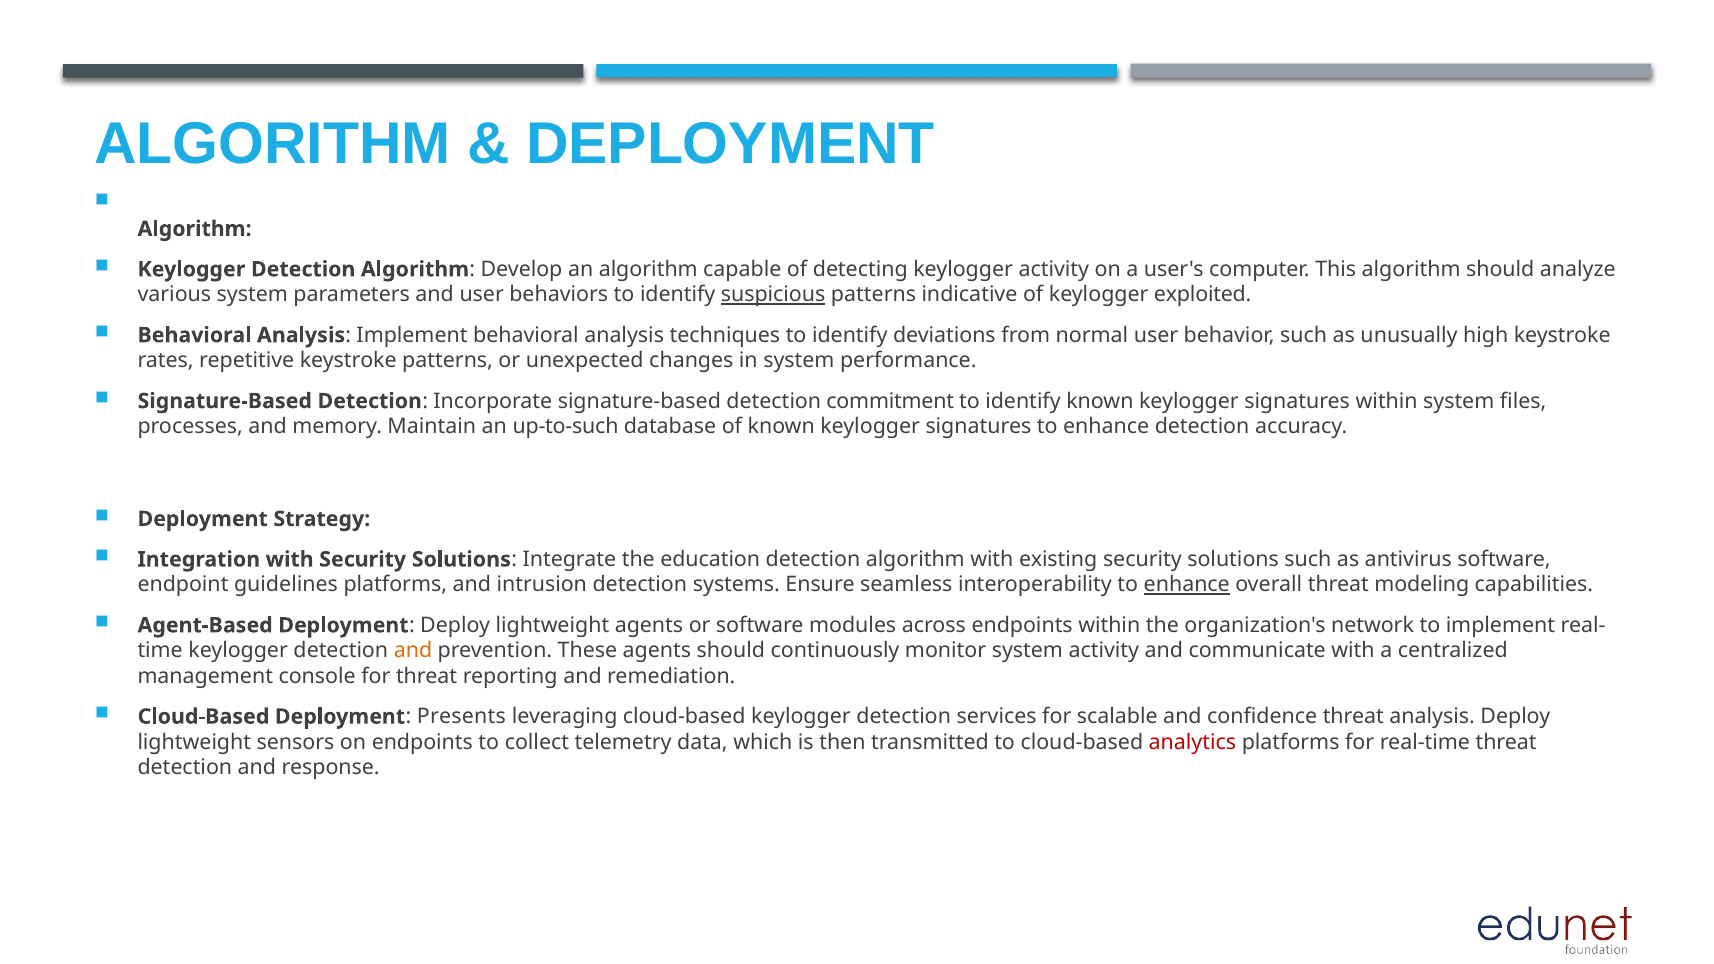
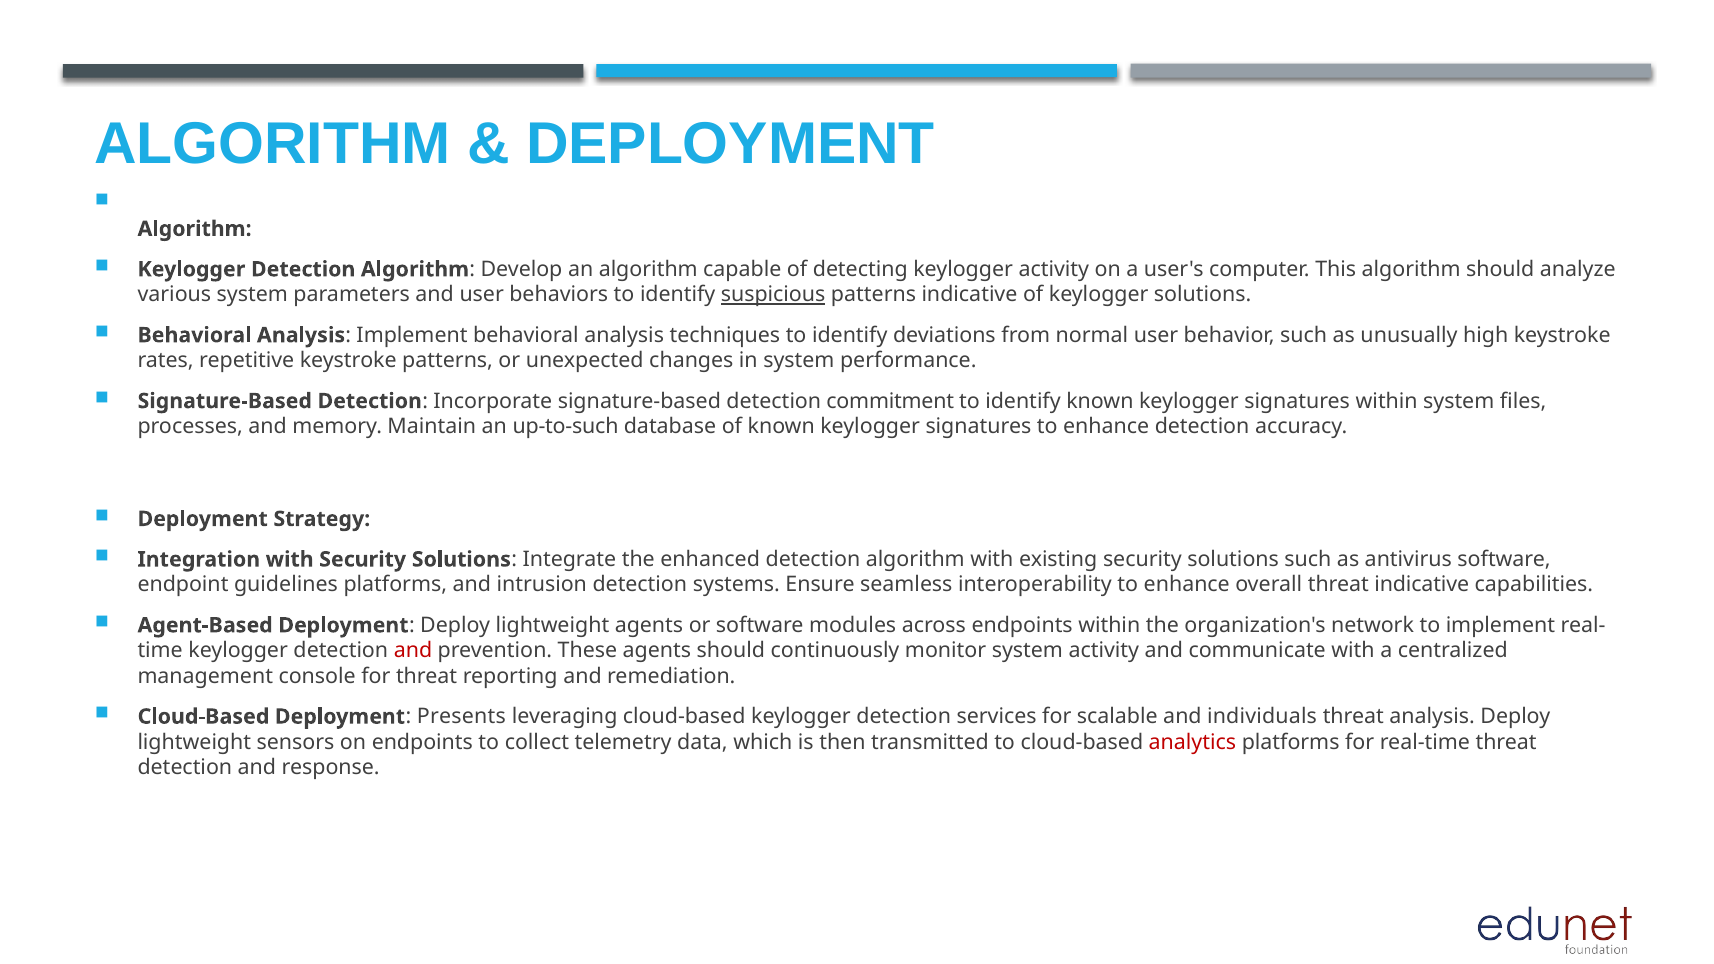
keylogger exploited: exploited -> solutions (1203, 295)
education: education -> enhanced (710, 560)
enhance underline: present -> none (1187, 585)
threat modeling: modeling -> indicative (1422, 585)
and colour: orange -> red (413, 651)
confidence: confidence -> individuals (1262, 717)
